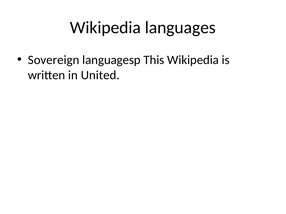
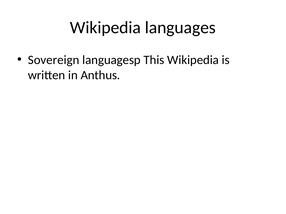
United: United -> Anthus (100, 75)
